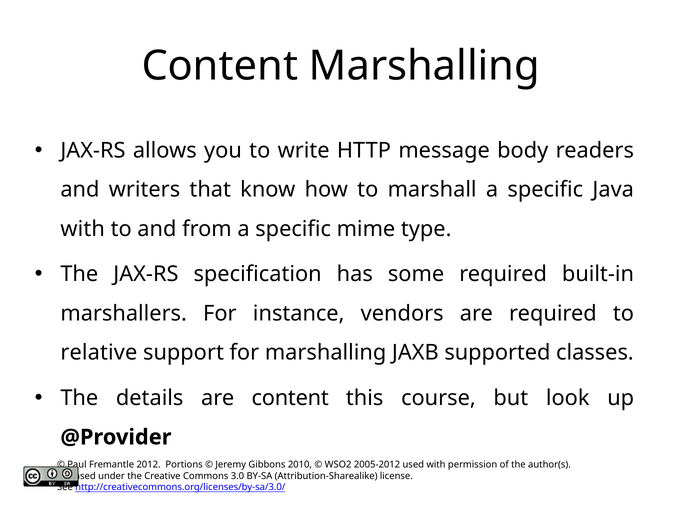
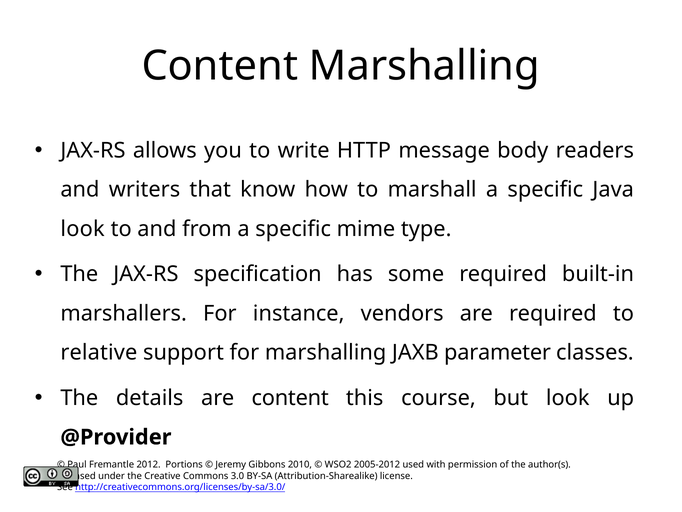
with: with -> look (83, 229)
supported: supported -> parameter (498, 352)
